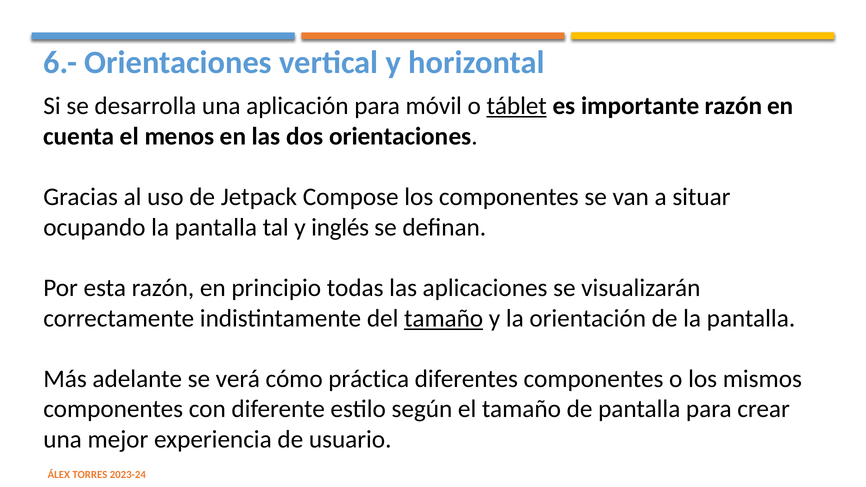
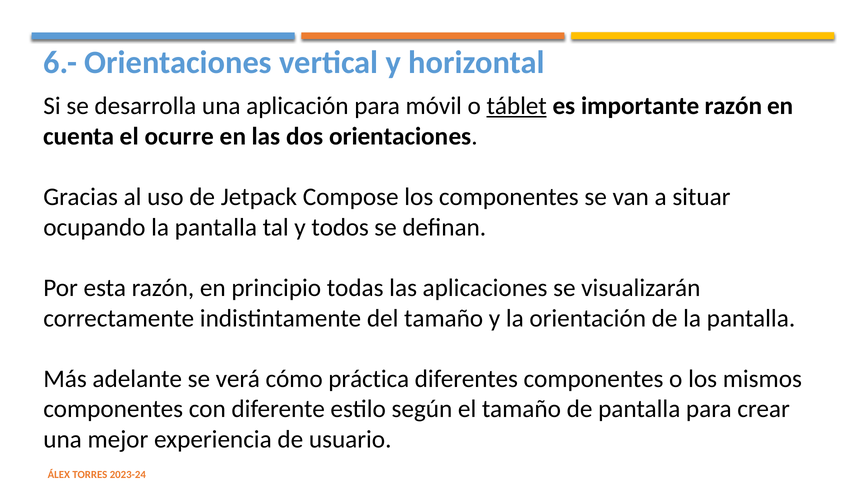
menos: menos -> ocurre (179, 136)
inglés: inglés -> todos (340, 227)
tamaño underline: present -> none (444, 318)
